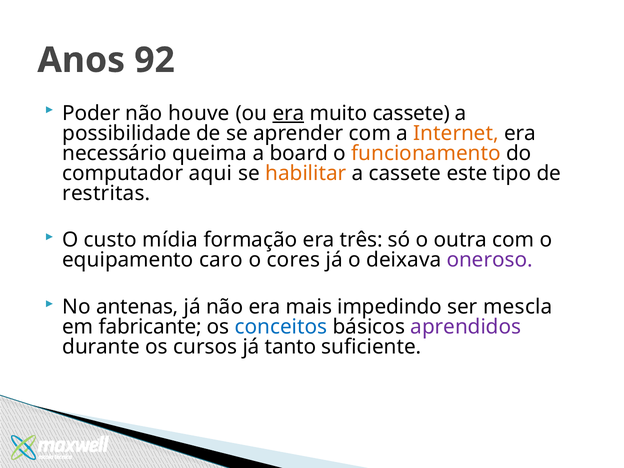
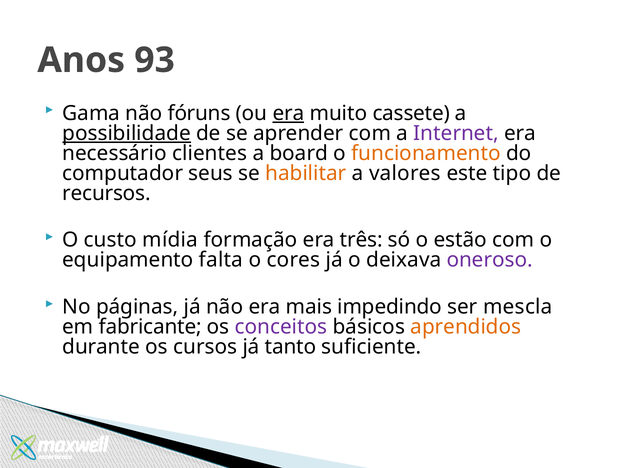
92: 92 -> 93 (155, 60)
Poder: Poder -> Gama (91, 113)
houve: houve -> fóruns (199, 113)
possibilidade underline: none -> present (127, 133)
Internet colour: orange -> purple (456, 133)
queima: queima -> clientes (210, 153)
aqui: aqui -> seus (211, 173)
a cassete: cassete -> valores (405, 173)
restritas: restritas -> recursos (106, 193)
outra: outra -> estão (460, 240)
caro: caro -> falta (221, 260)
antenas: antenas -> páginas (137, 307)
conceitos colour: blue -> purple (281, 327)
aprendidos colour: purple -> orange (466, 327)
